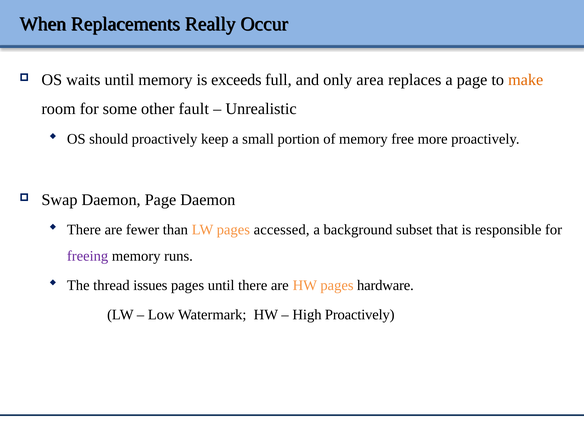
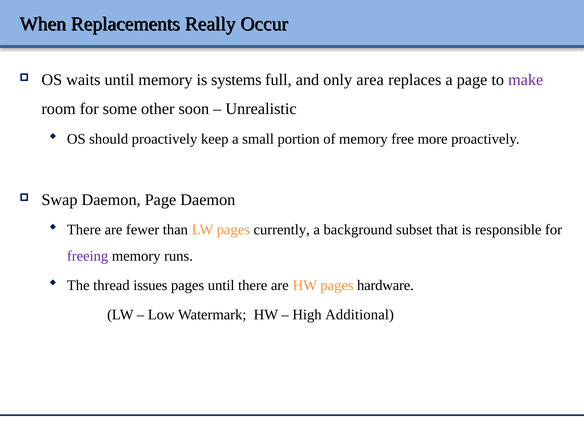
exceeds: exceeds -> systems (236, 80)
make colour: orange -> purple (526, 80)
fault: fault -> soon (194, 109)
accessed: accessed -> currently (282, 230)
High Proactively: Proactively -> Additional (360, 315)
